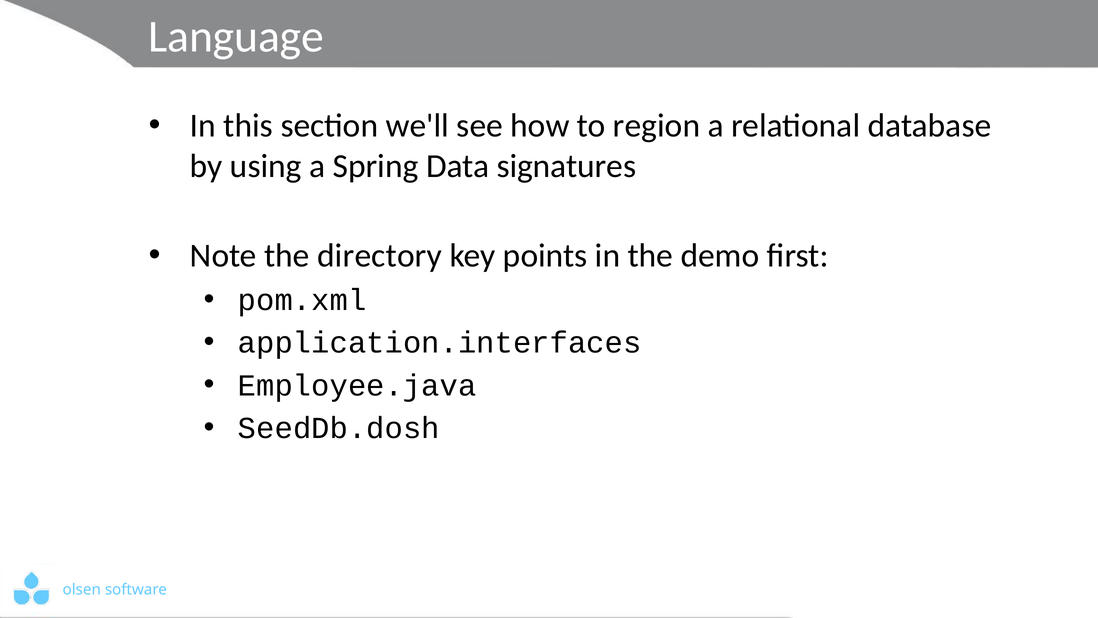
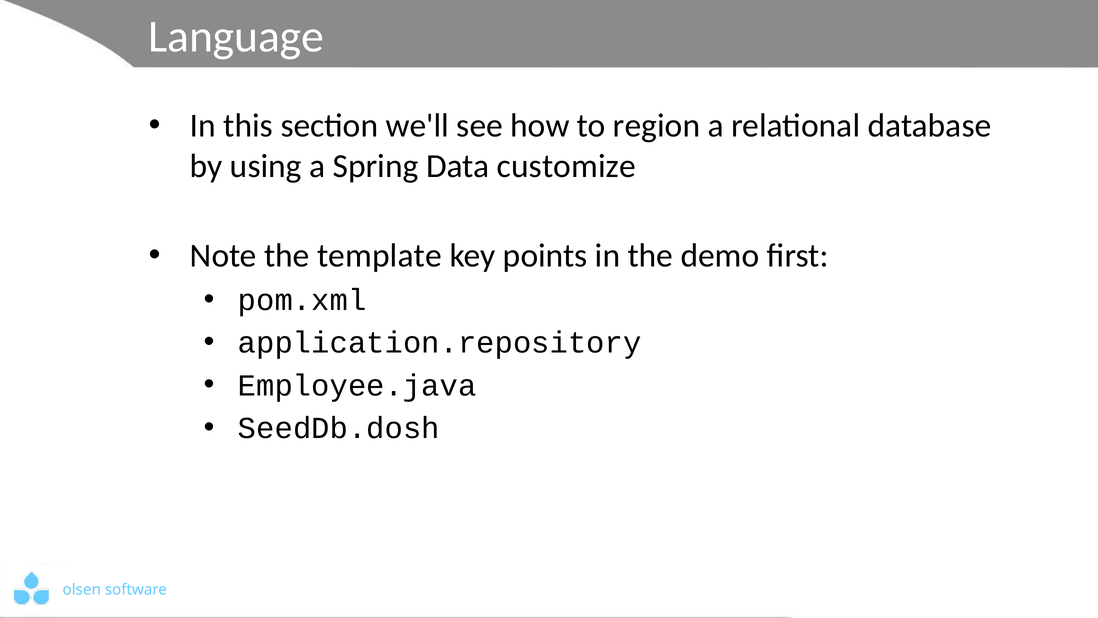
signatures: signatures -> customize (566, 166)
directory: directory -> template (380, 256)
application.interfaces: application.interfaces -> application.repository (440, 343)
